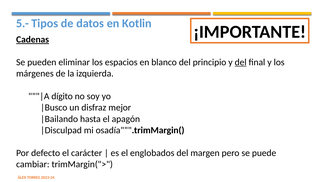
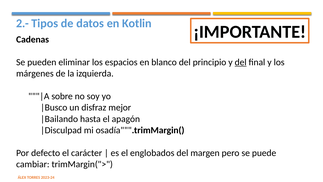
5.-: 5.- -> 2.- (23, 23)
Cadenas underline: present -> none (33, 40)
dígito: dígito -> sobre (62, 96)
